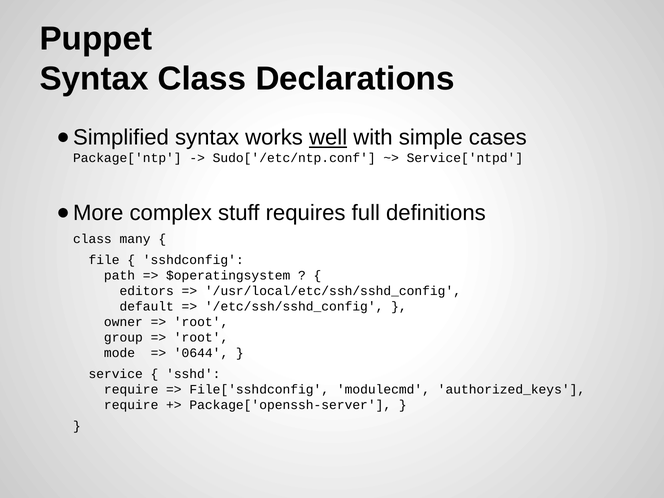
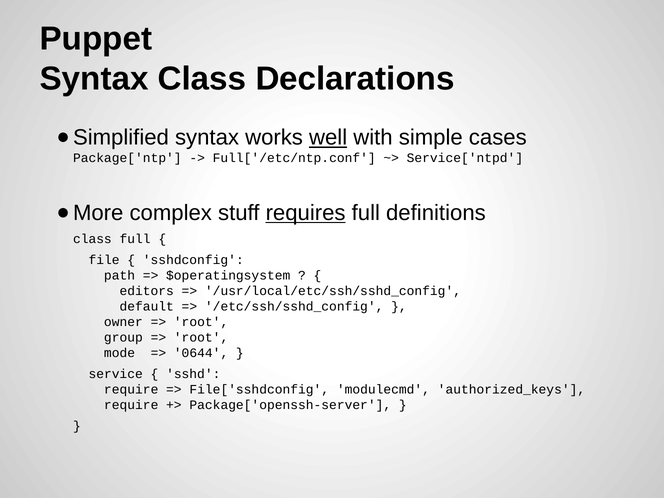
Sudo['/etc/ntp.conf: Sudo['/etc/ntp.conf -> Full['/etc/ntp.conf (294, 158)
requires underline: none -> present (306, 213)
class many: many -> full (135, 239)
